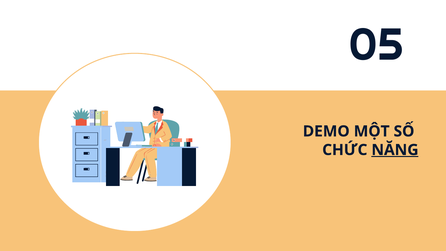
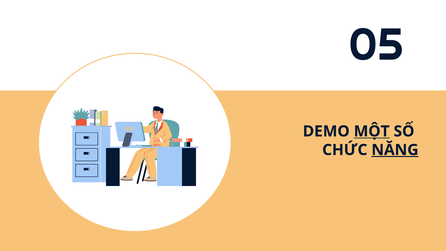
MỘT underline: none -> present (372, 131)
